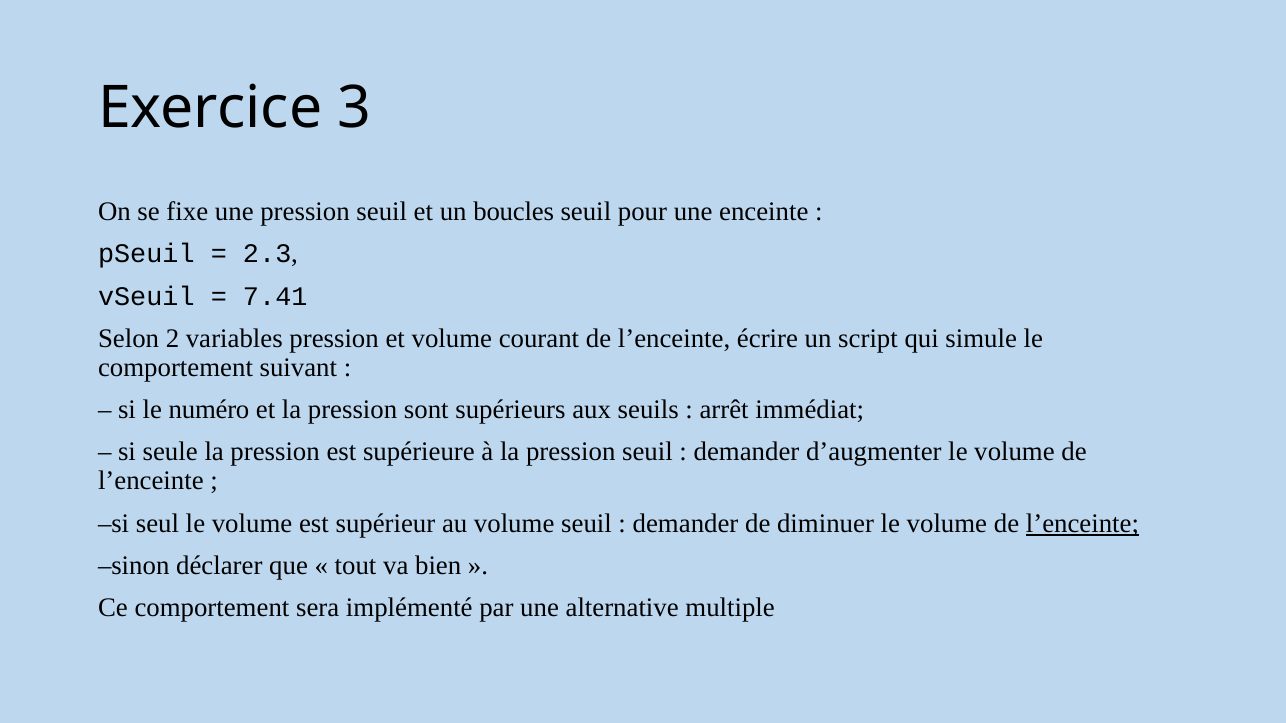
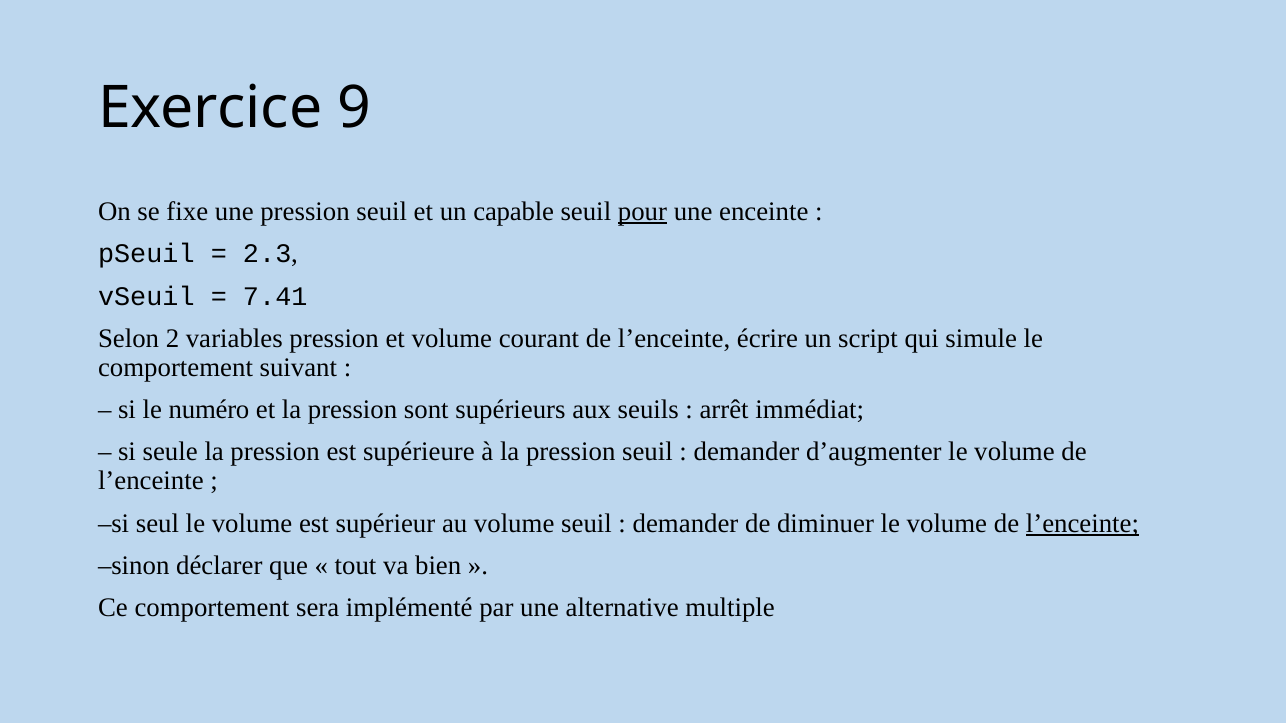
3: 3 -> 9 (354, 108)
boucles: boucles -> capable (514, 212)
pour underline: none -> present (642, 212)
